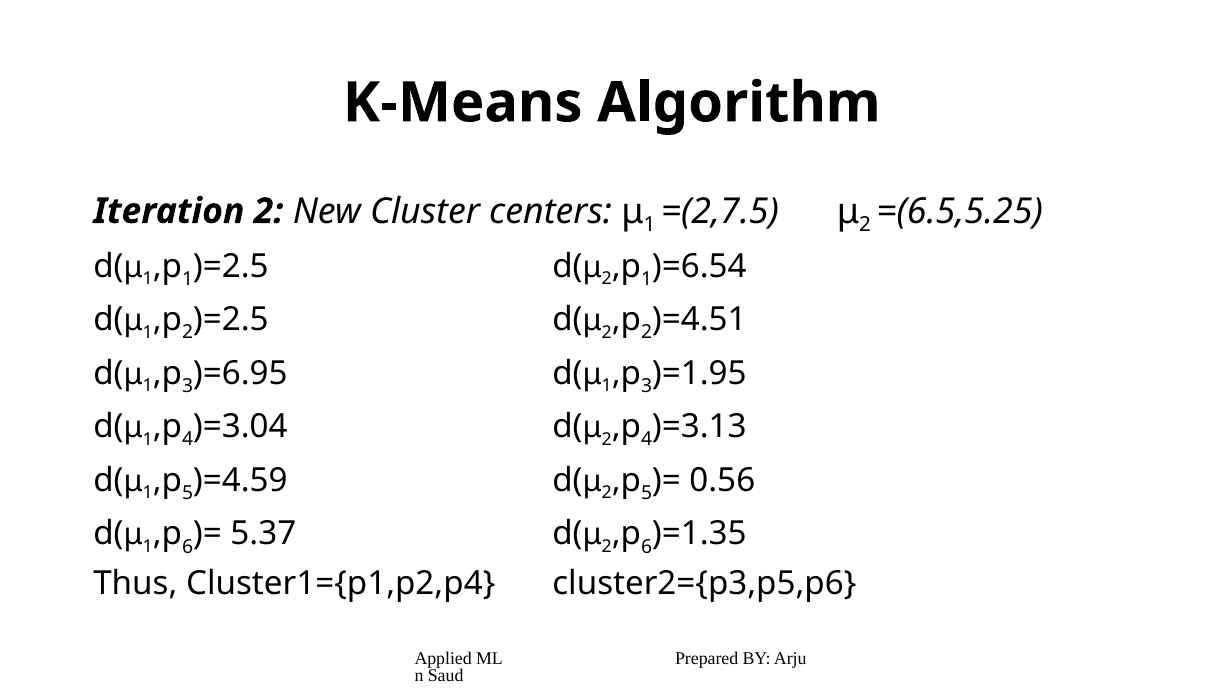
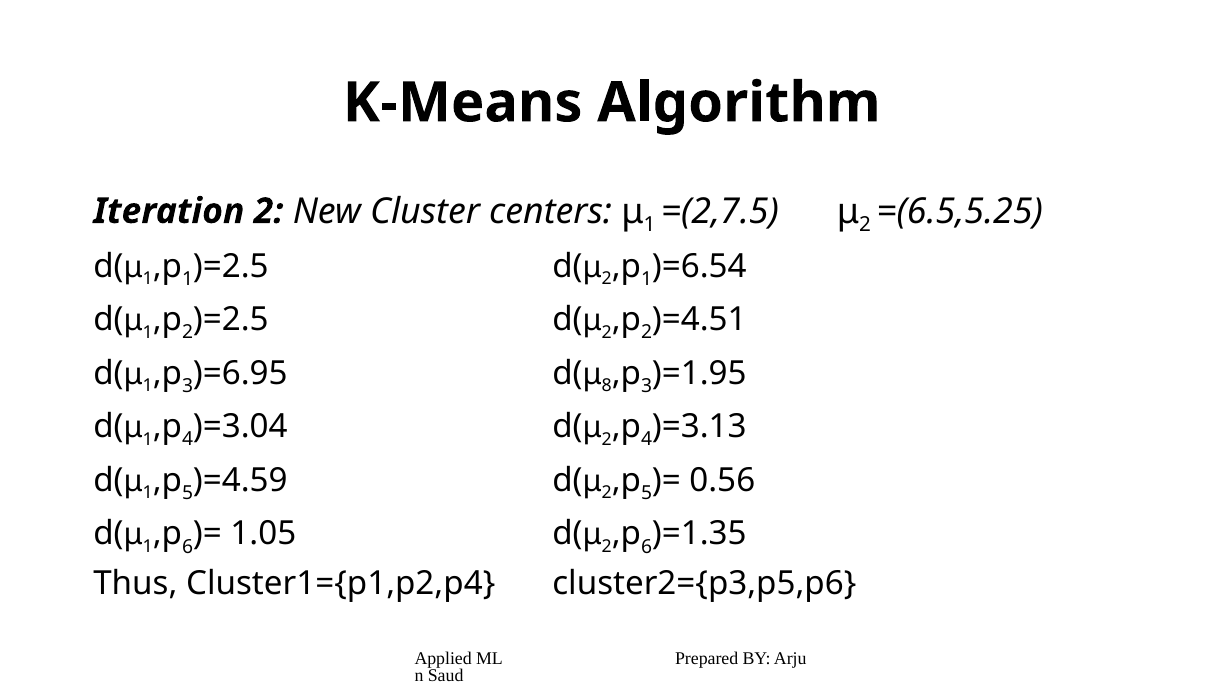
1: 1 -> 8 (607, 386)
5.37: 5.37 -> 1.05 (263, 533)
